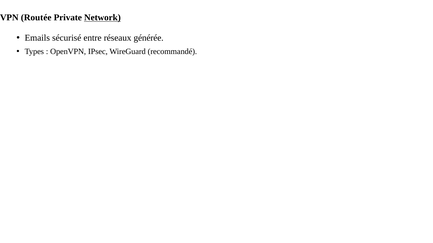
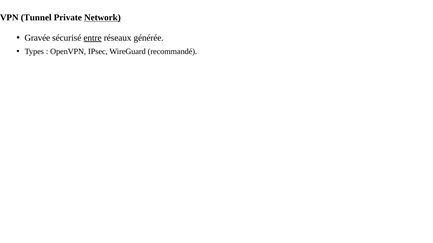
Routée: Routée -> Tunnel (36, 18)
Emails: Emails -> Gravée (37, 38)
entre underline: none -> present (93, 38)
